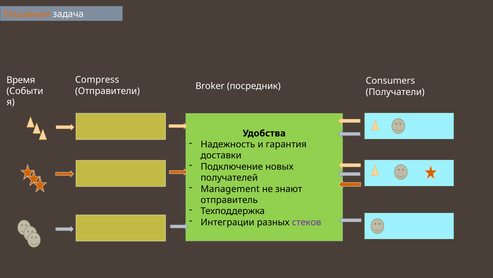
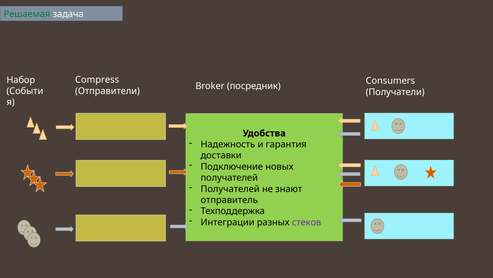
Решаемая colour: orange -> green (27, 14)
Время: Время -> Набор (21, 80)
Management: Management -> Получателей (230, 188)
